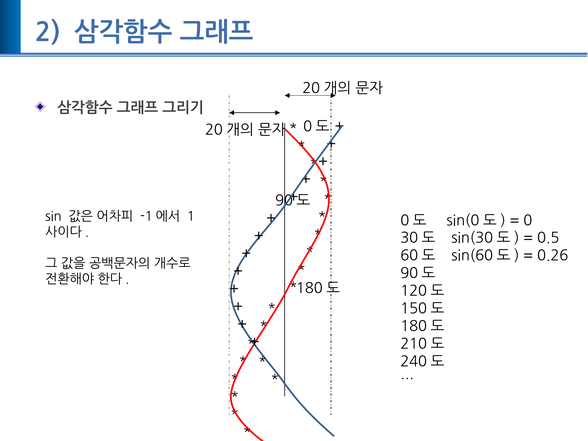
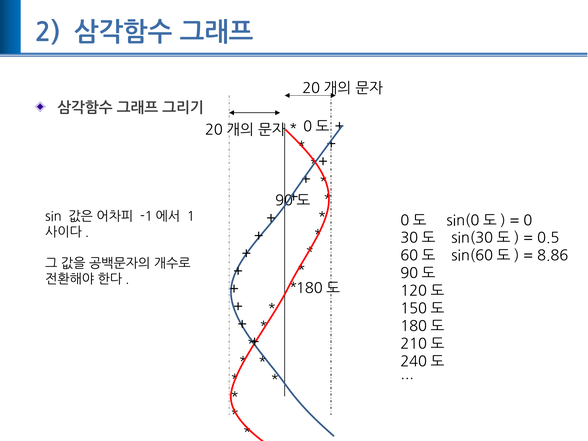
0.26: 0.26 -> 8.86 (553, 256)
